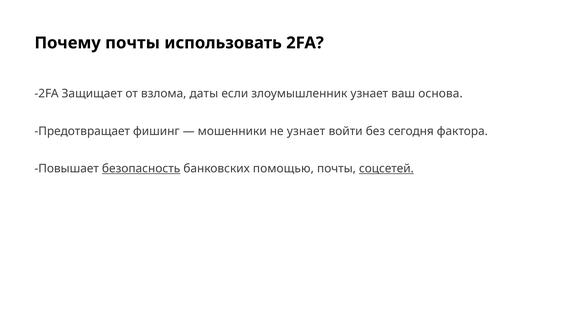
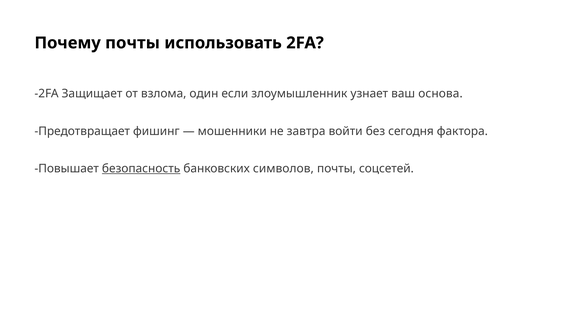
даты: даты -> один (204, 94)
не узнает: узнает -> завтра (306, 131)
помощью: помощью -> символов (283, 169)
соцсетей underline: present -> none (386, 169)
